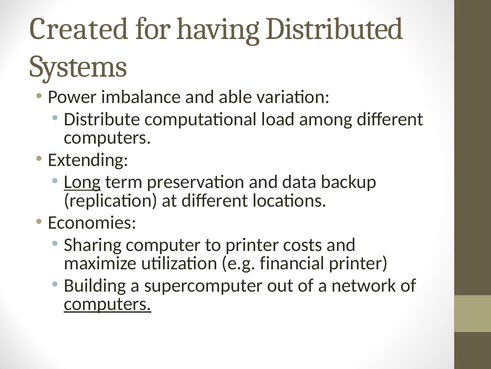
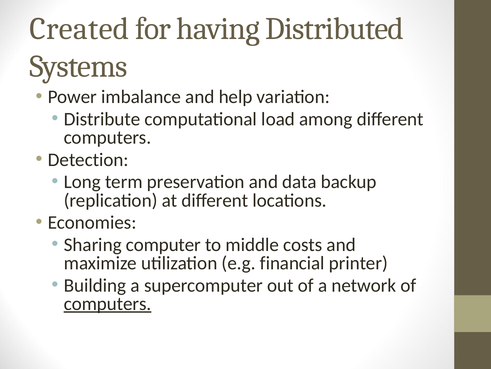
able: able -> help (236, 97)
Extending: Extending -> Detection (88, 159)
Long underline: present -> none (82, 182)
to printer: printer -> middle (252, 244)
